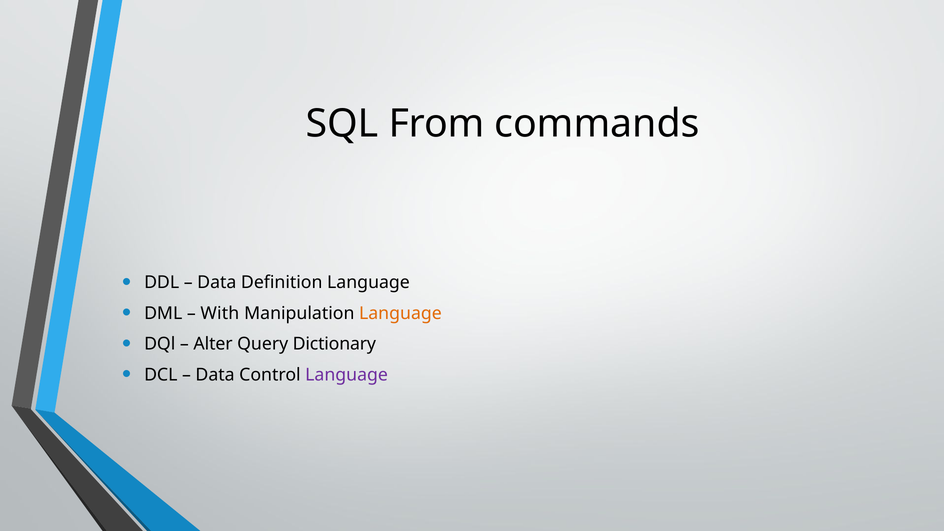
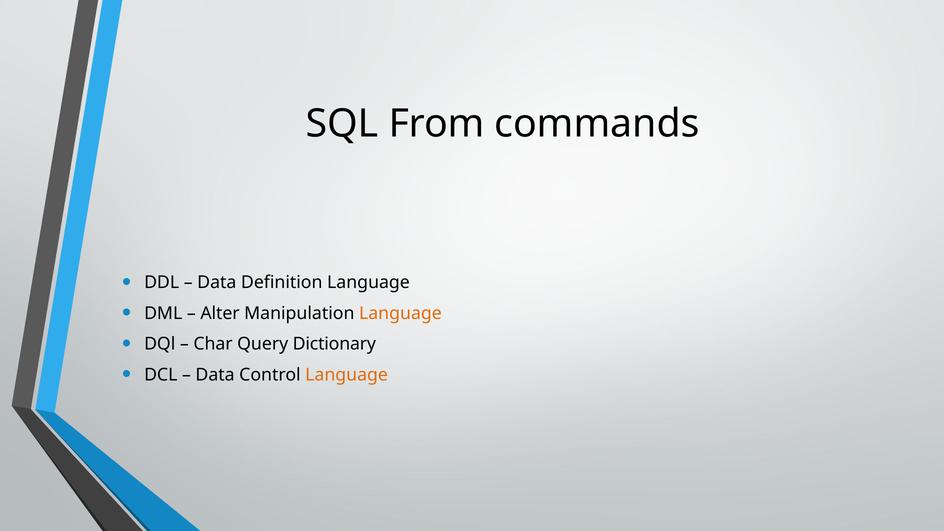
With: With -> Alter (220, 313)
Alter: Alter -> Char (213, 344)
Language colour: purple -> orange (347, 375)
